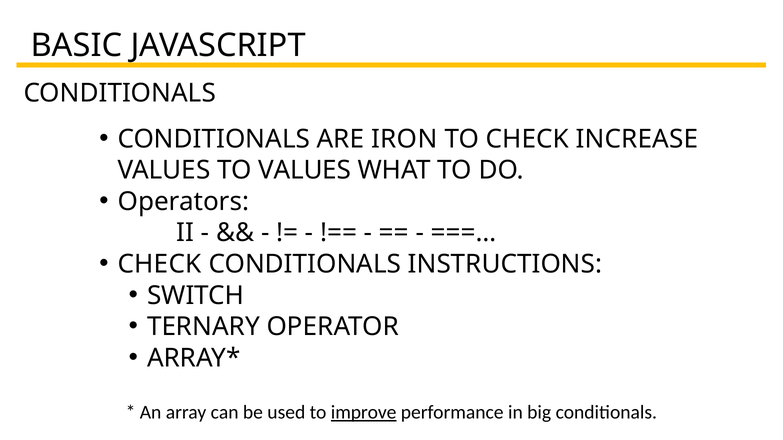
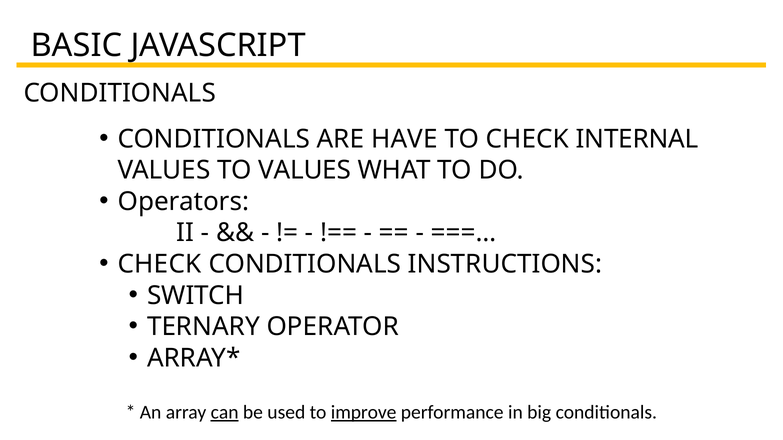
IRON: IRON -> HAVE (404, 139)
INCREASE: INCREASE -> INTERNAL (637, 139)
can underline: none -> present (225, 413)
